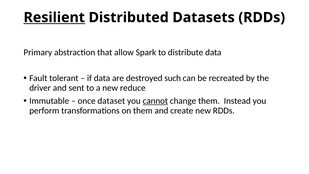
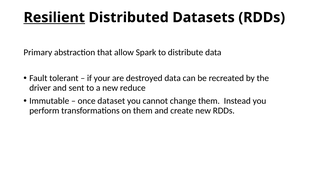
if data: data -> your (102, 78)
destroyed such: such -> data (173, 78)
cannot underline: present -> none (155, 101)
